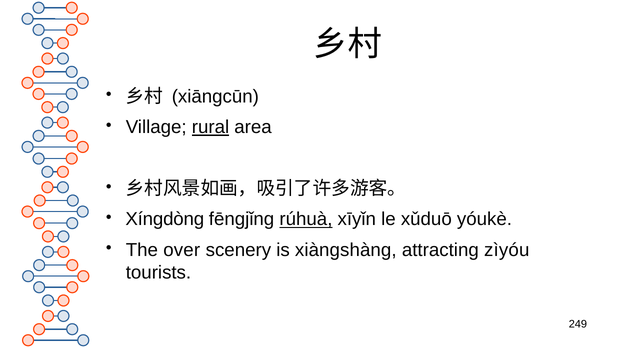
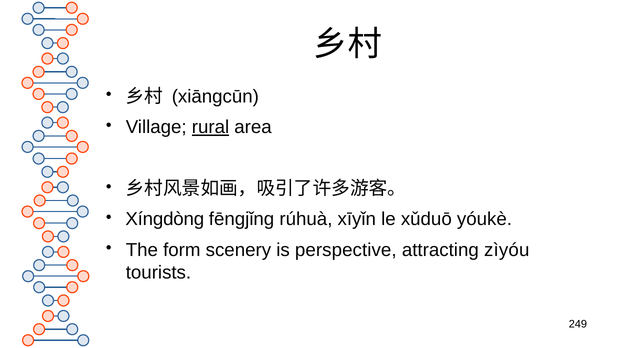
rúhuà underline: present -> none (306, 219)
over: over -> form (182, 250)
xiàngshàng: xiàngshàng -> perspective (346, 250)
